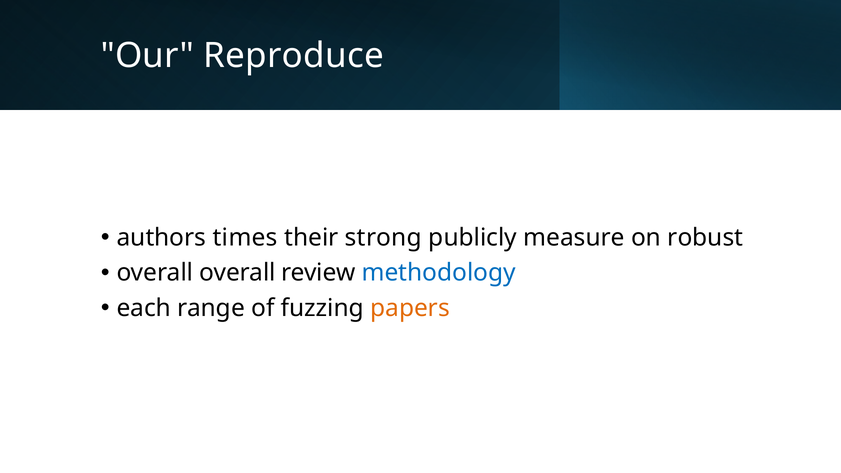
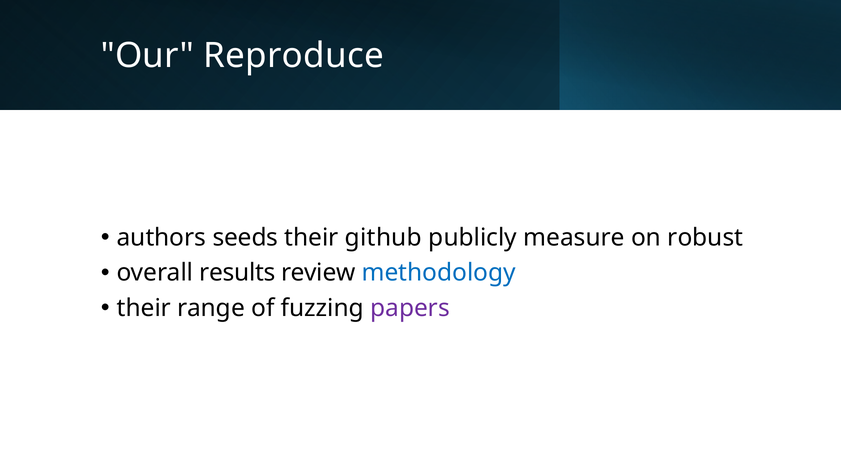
times: times -> seeds (245, 238)
strong: strong -> github (383, 238)
overall overall: overall -> results (237, 273)
each: each -> their (144, 308)
papers colour: orange -> purple (410, 308)
